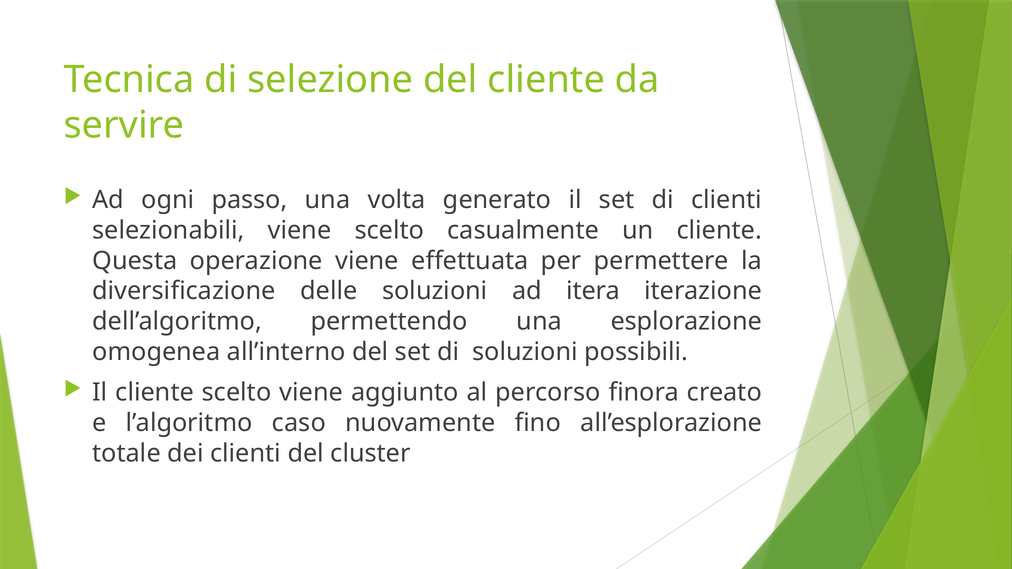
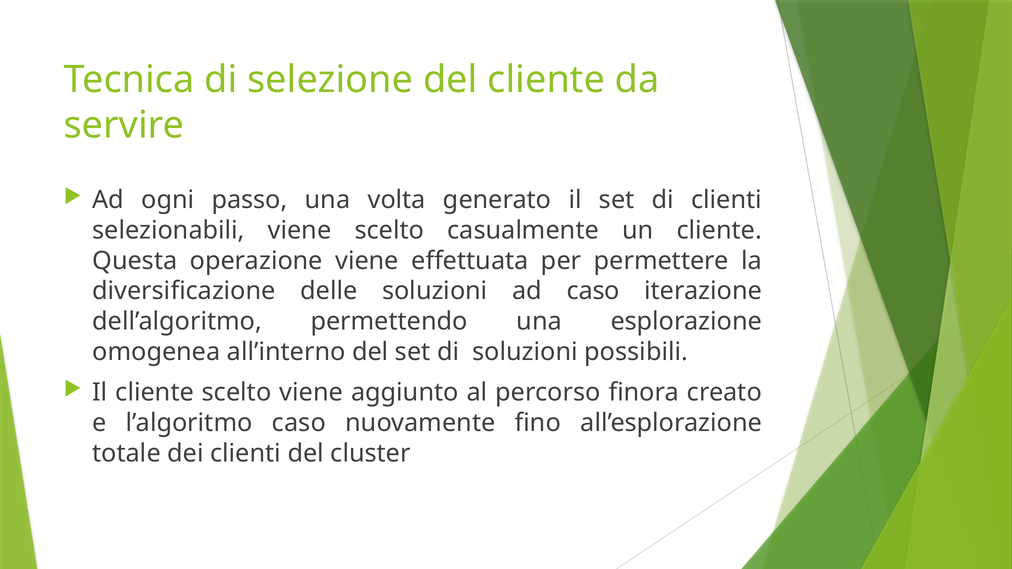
ad itera: itera -> caso (593, 291)
